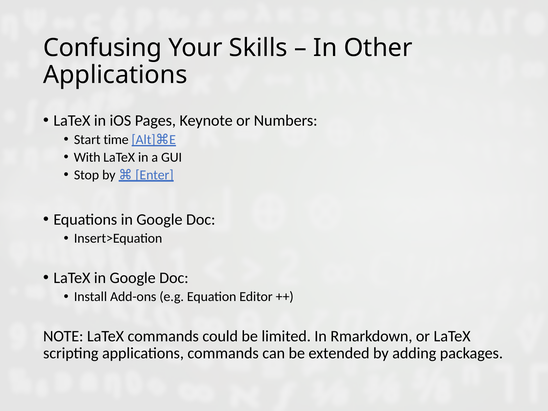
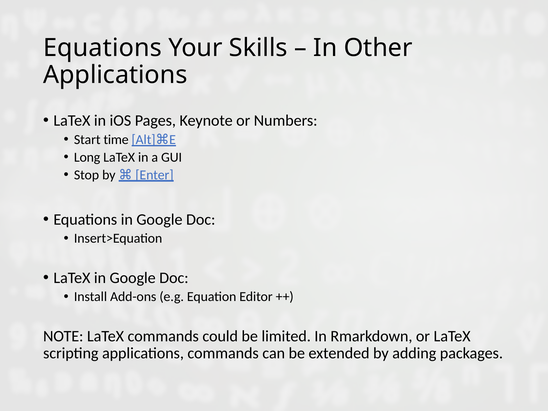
Confusing: Confusing -> Equations (102, 48)
With: With -> Long (87, 157)
